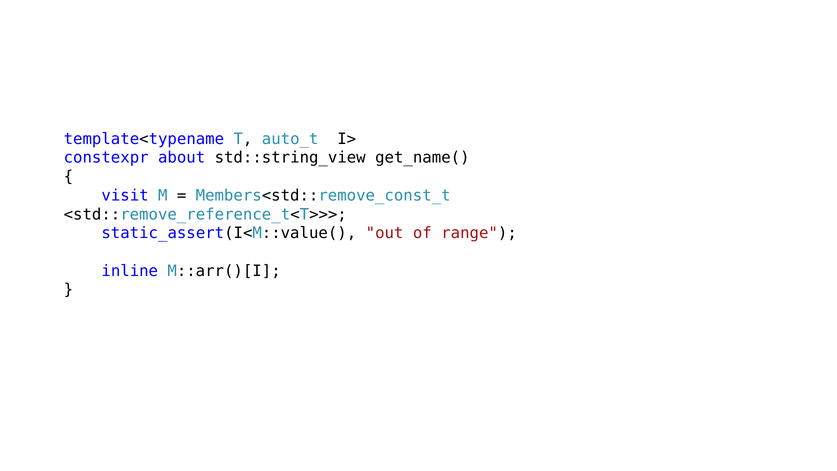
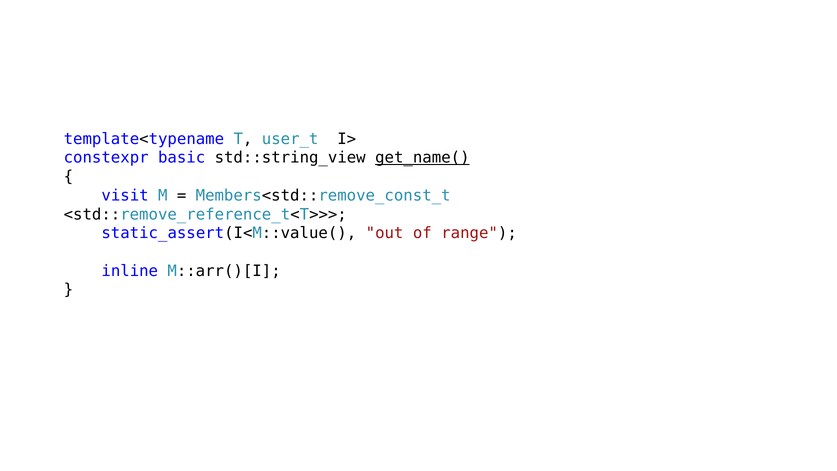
auto_t: auto_t -> user_t (290, 139)
about: about -> basic (182, 158)
get_name( underline: none -> present (422, 158)
